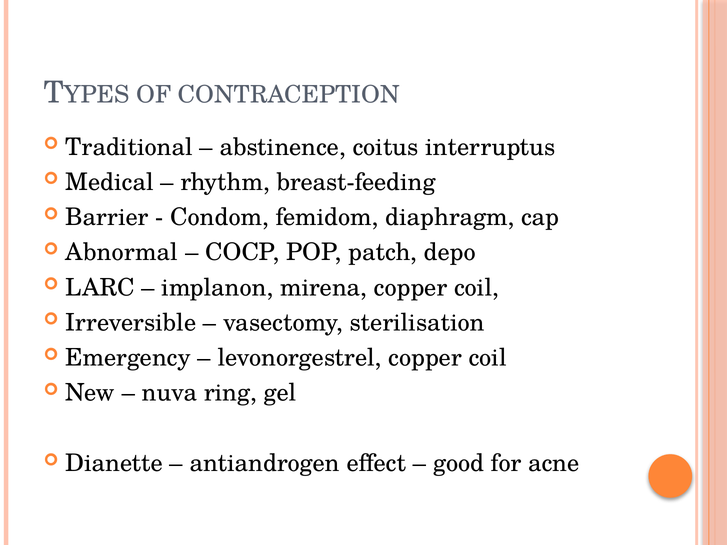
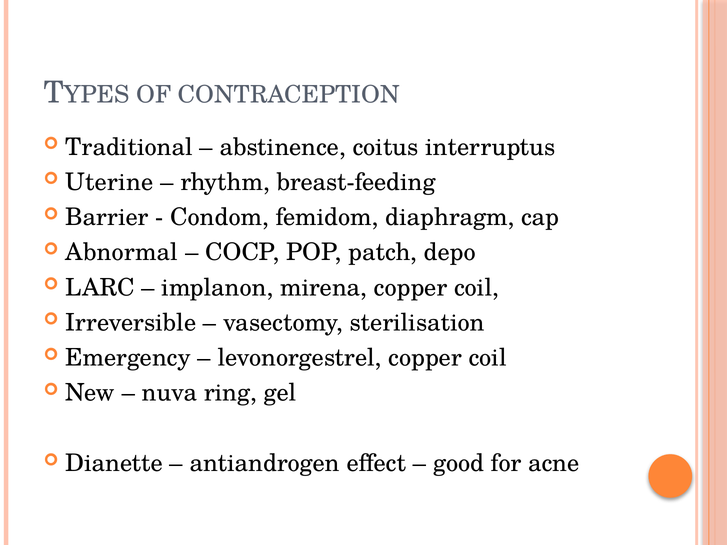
Medical: Medical -> Uterine (109, 182)
